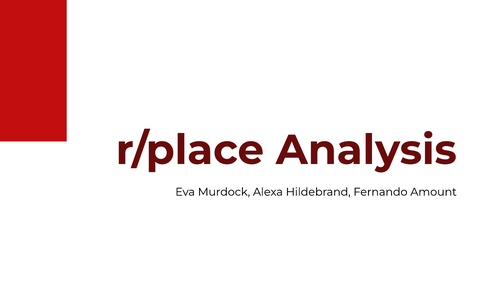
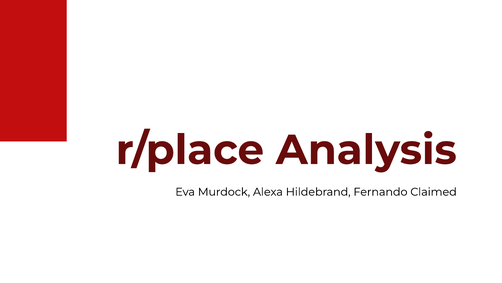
Amount: Amount -> Claimed (434, 192)
